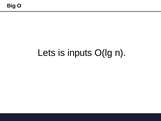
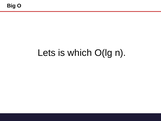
inputs: inputs -> which (80, 53)
